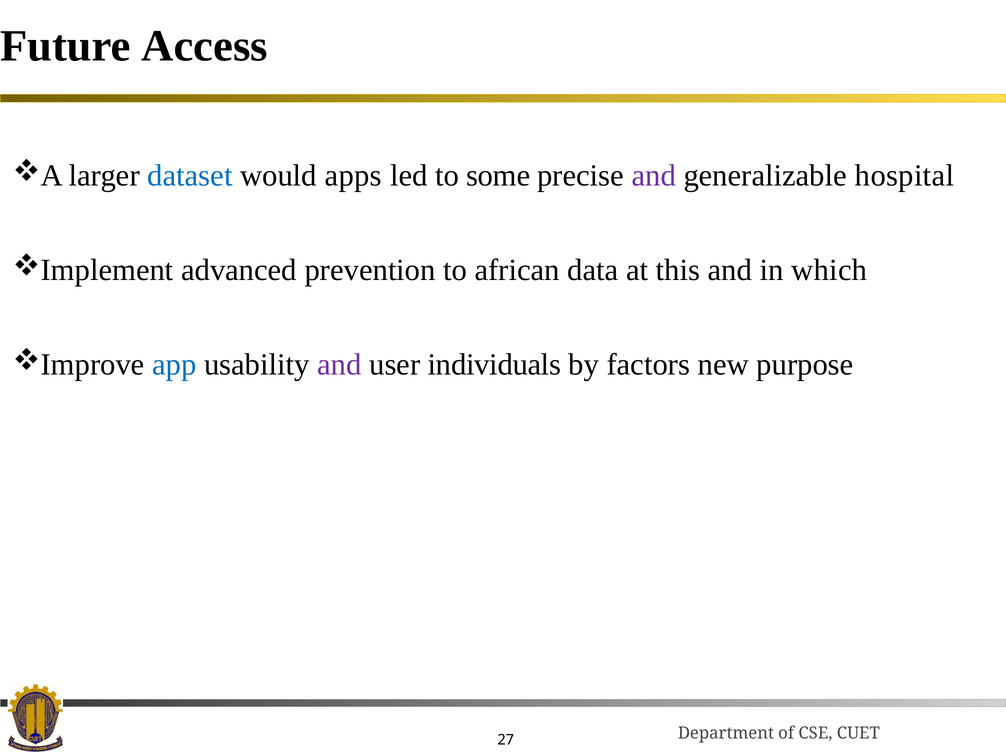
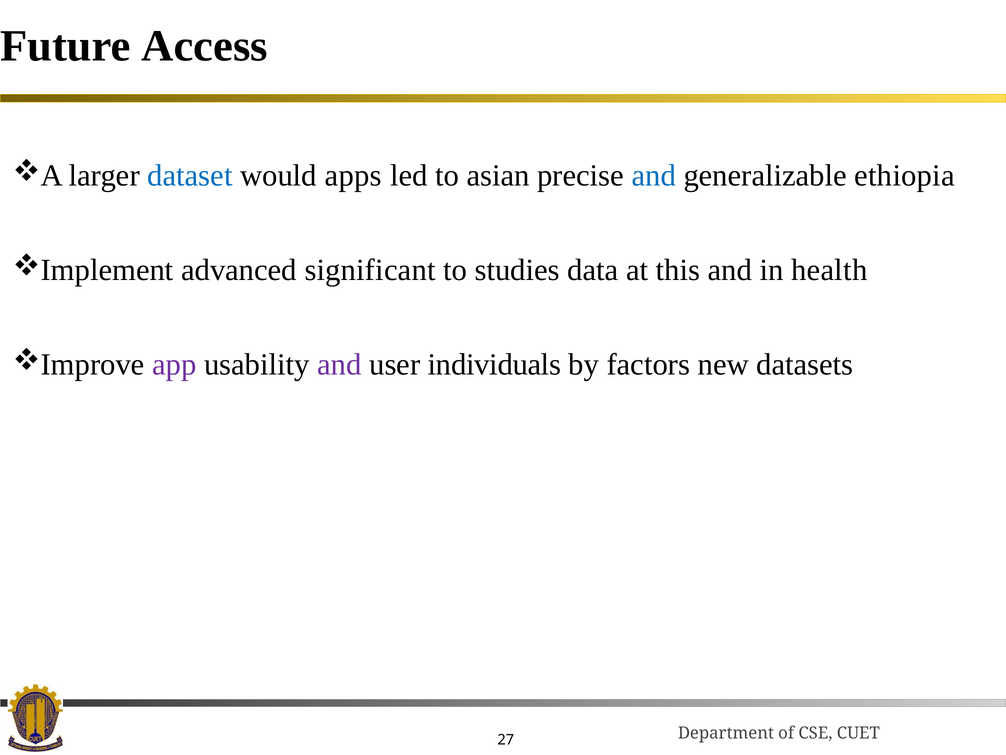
some: some -> asian (498, 176)
and colour: purple -> blue (654, 176)
hospital: hospital -> ethiopia (905, 176)
prevention: prevention -> significant (370, 270)
african: african -> studies (517, 270)
which: which -> health (829, 270)
app colour: blue -> purple (174, 364)
purpose: purpose -> datasets (805, 364)
